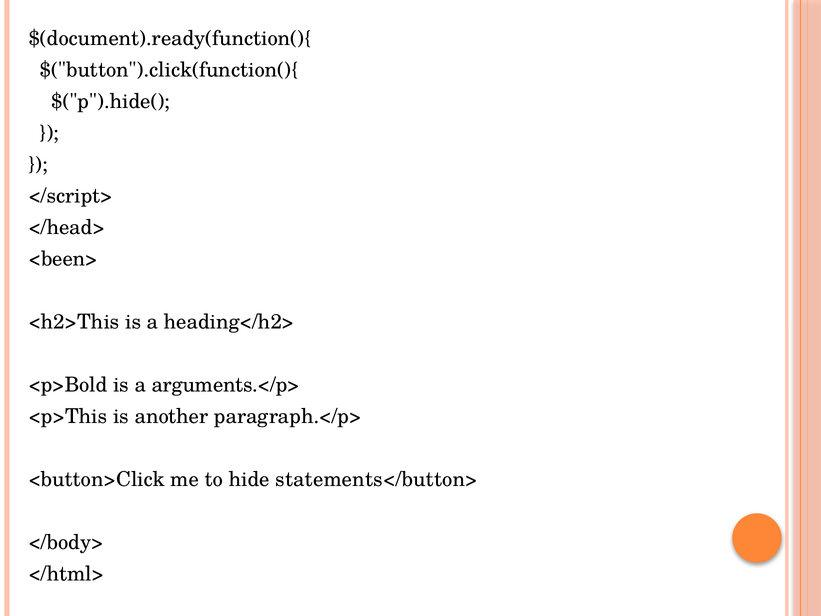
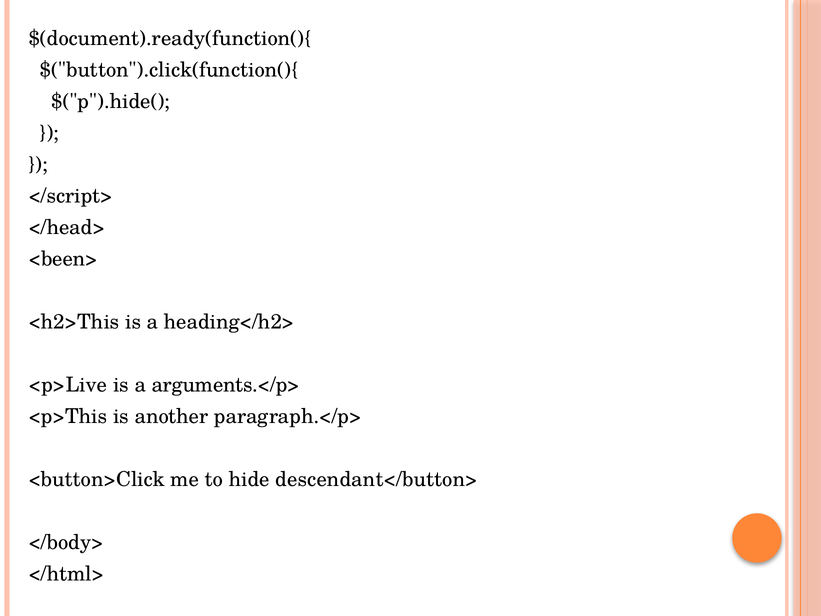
<p>Bold: <p>Bold -> <p>Live (68, 385)
statements</button>: statements</button> -> descendant</button> (377, 479)
